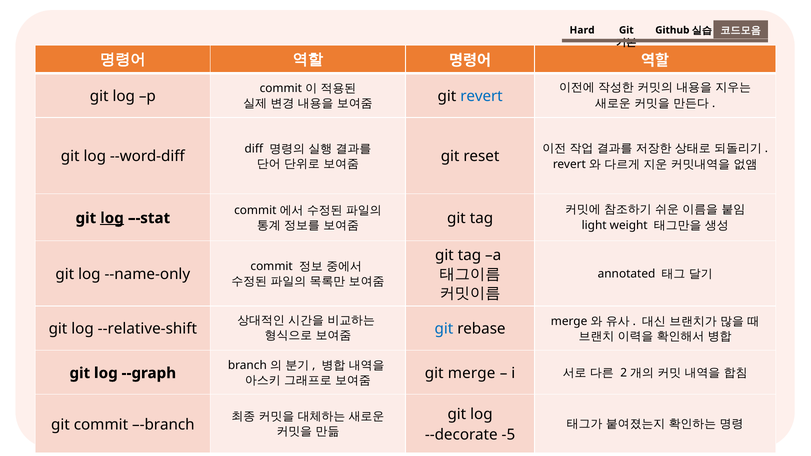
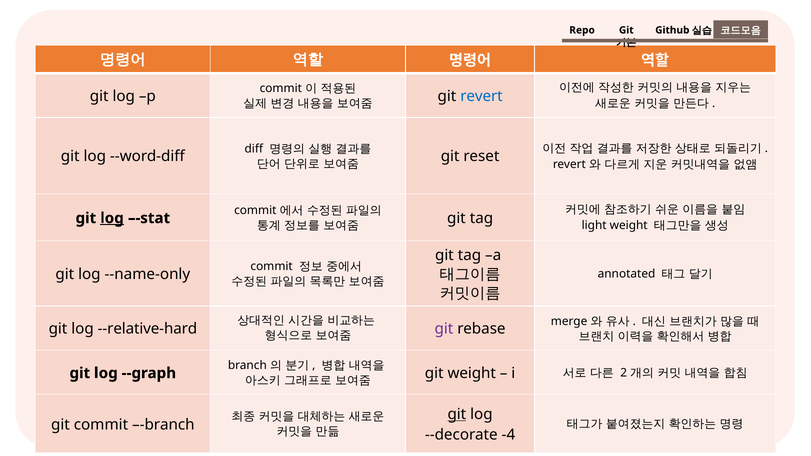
Hard: Hard -> Repo (582, 30)
--relative-shift: --relative-shift -> --relative-hard (147, 329)
git colour: blue -> purple (444, 329)
git merge: merge -> weight (472, 373)
git underline: none -> present (457, 414)
-5: -5 -> -4 (508, 435)
